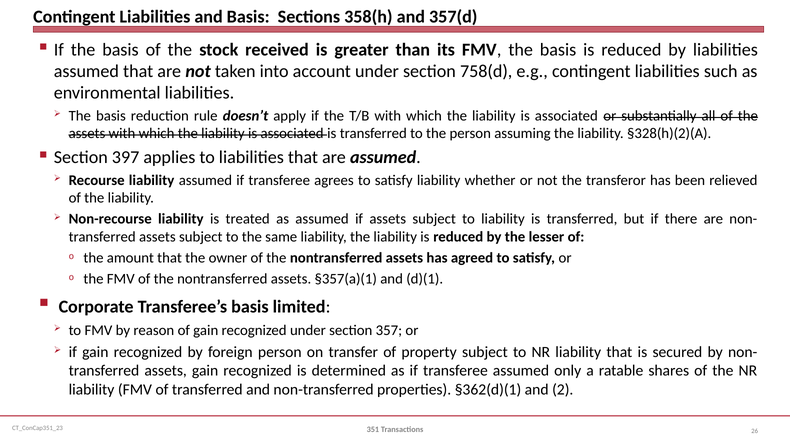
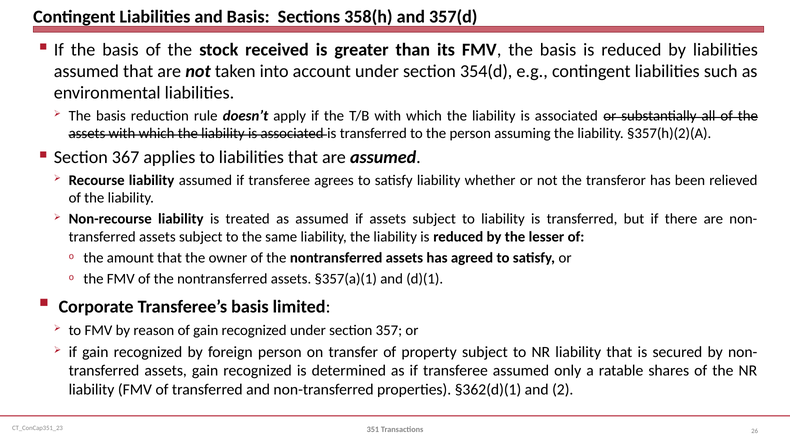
758(d: 758(d -> 354(d (486, 71)
§328(h)(2)(A: §328(h)(2)(A -> §357(h)(2)(A (669, 134)
397: 397 -> 367 (126, 158)
